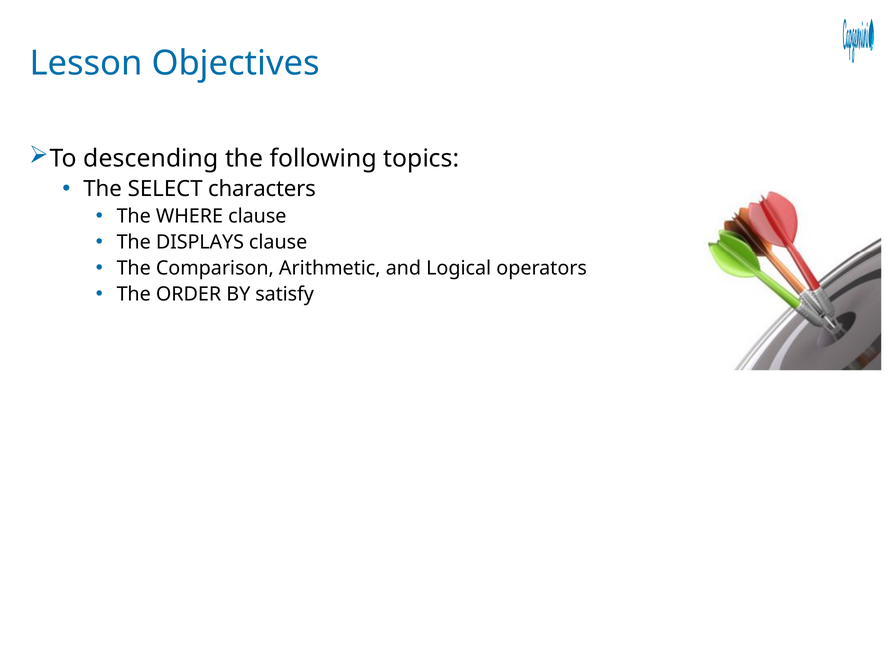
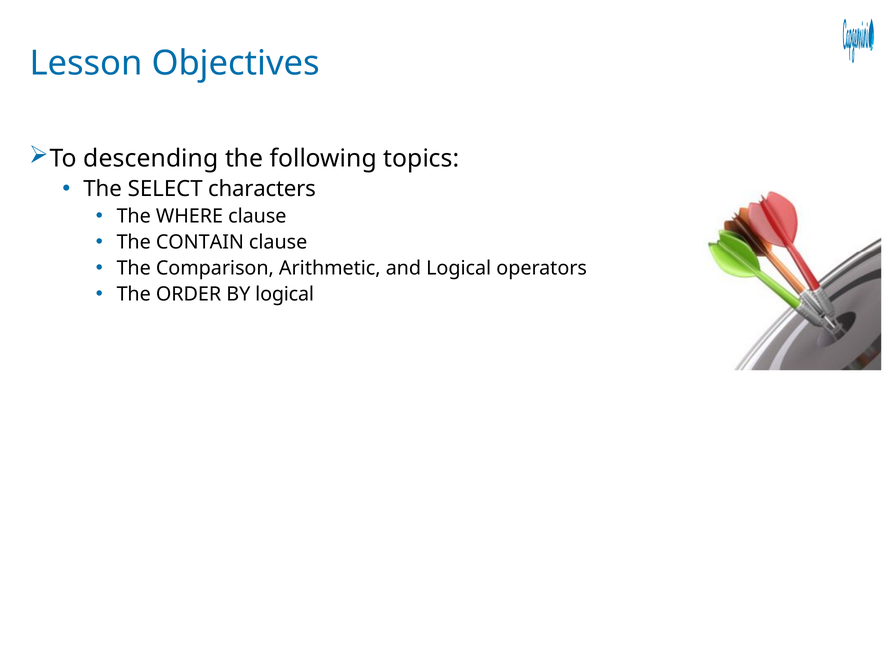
DISPLAYS: DISPLAYS -> CONTAIN (200, 242)
BY satisfy: satisfy -> logical (285, 294)
